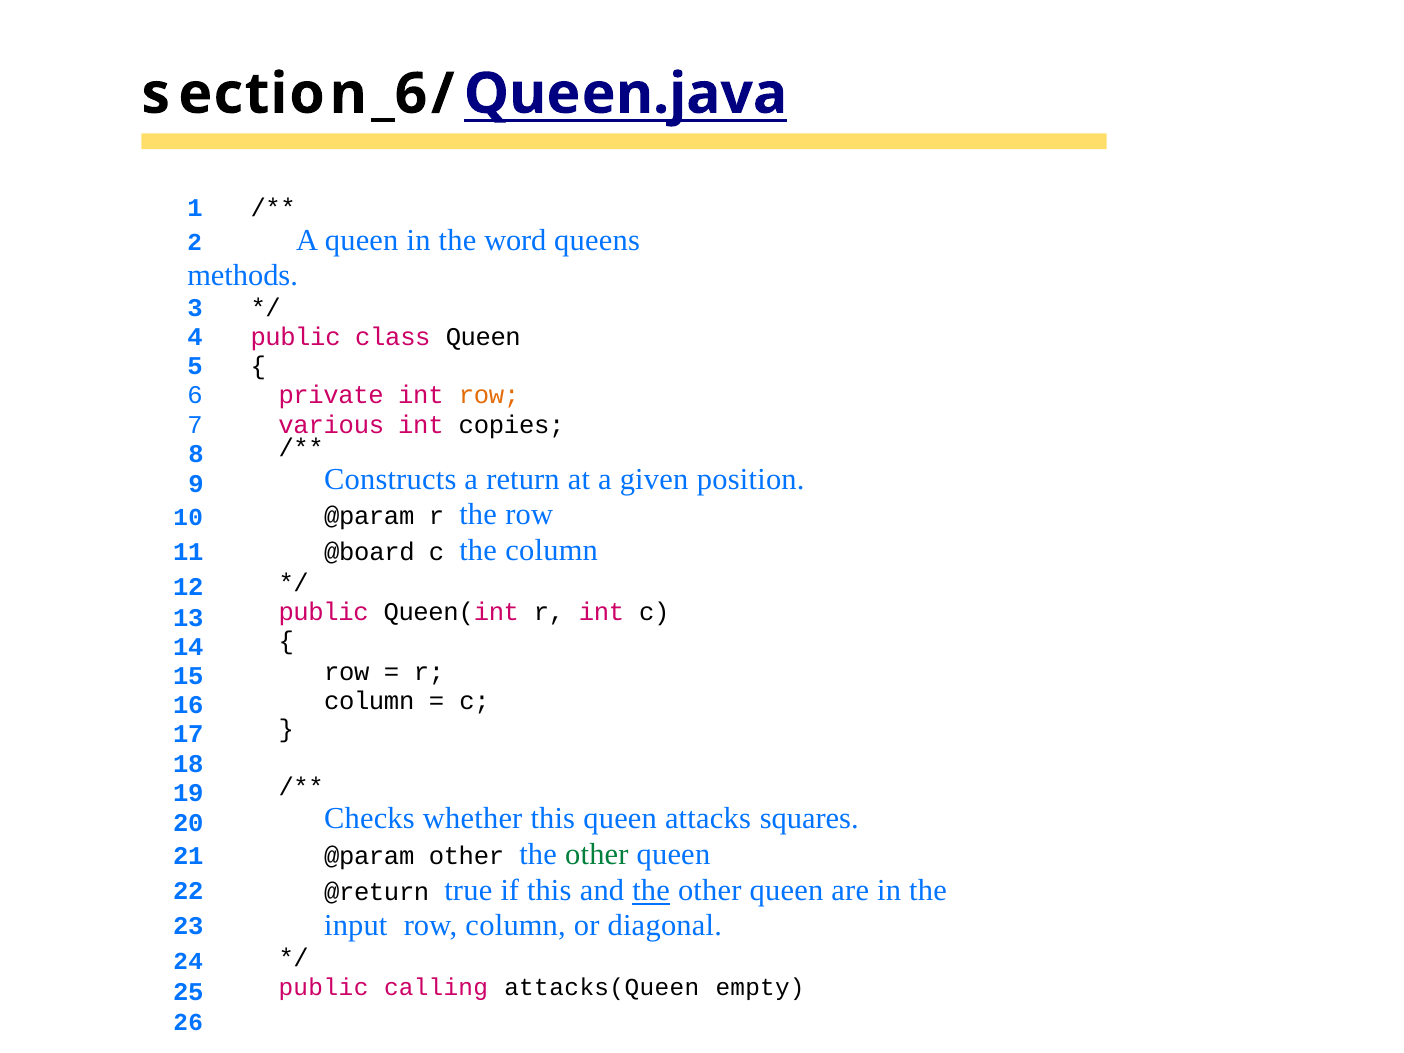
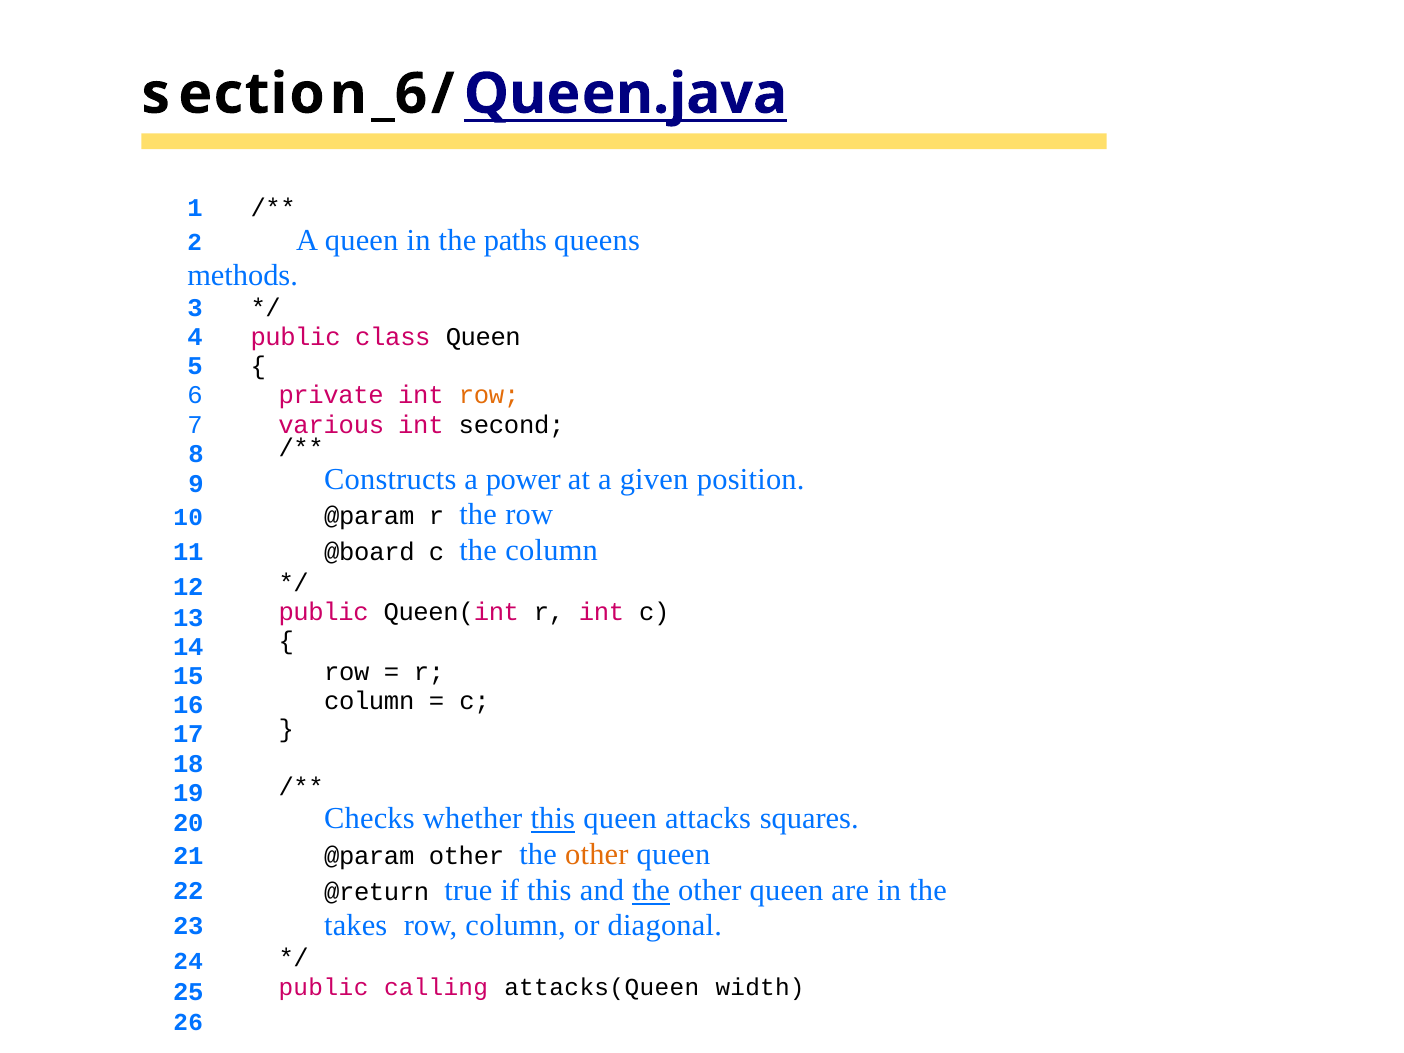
word: word -> paths (515, 240)
copies: copies -> second (512, 425)
return: return -> power (523, 480)
this underline: none -> present (553, 819)
other colour: green -> orange (597, 854)
input: input -> takes (356, 926)
empty: empty -> width (760, 987)
